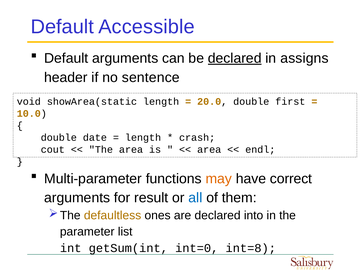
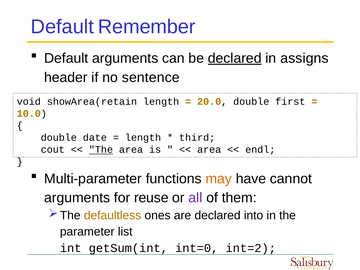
Accessible: Accessible -> Remember (147, 27)
showArea(static: showArea(static -> showArea(retain (92, 102)
crash: crash -> third (197, 138)
The underline: none -> present (101, 150)
correct: correct -> cannot (291, 179)
result: result -> reuse (151, 198)
all colour: blue -> purple (195, 198)
int=8: int=8 -> int=2 (251, 248)
